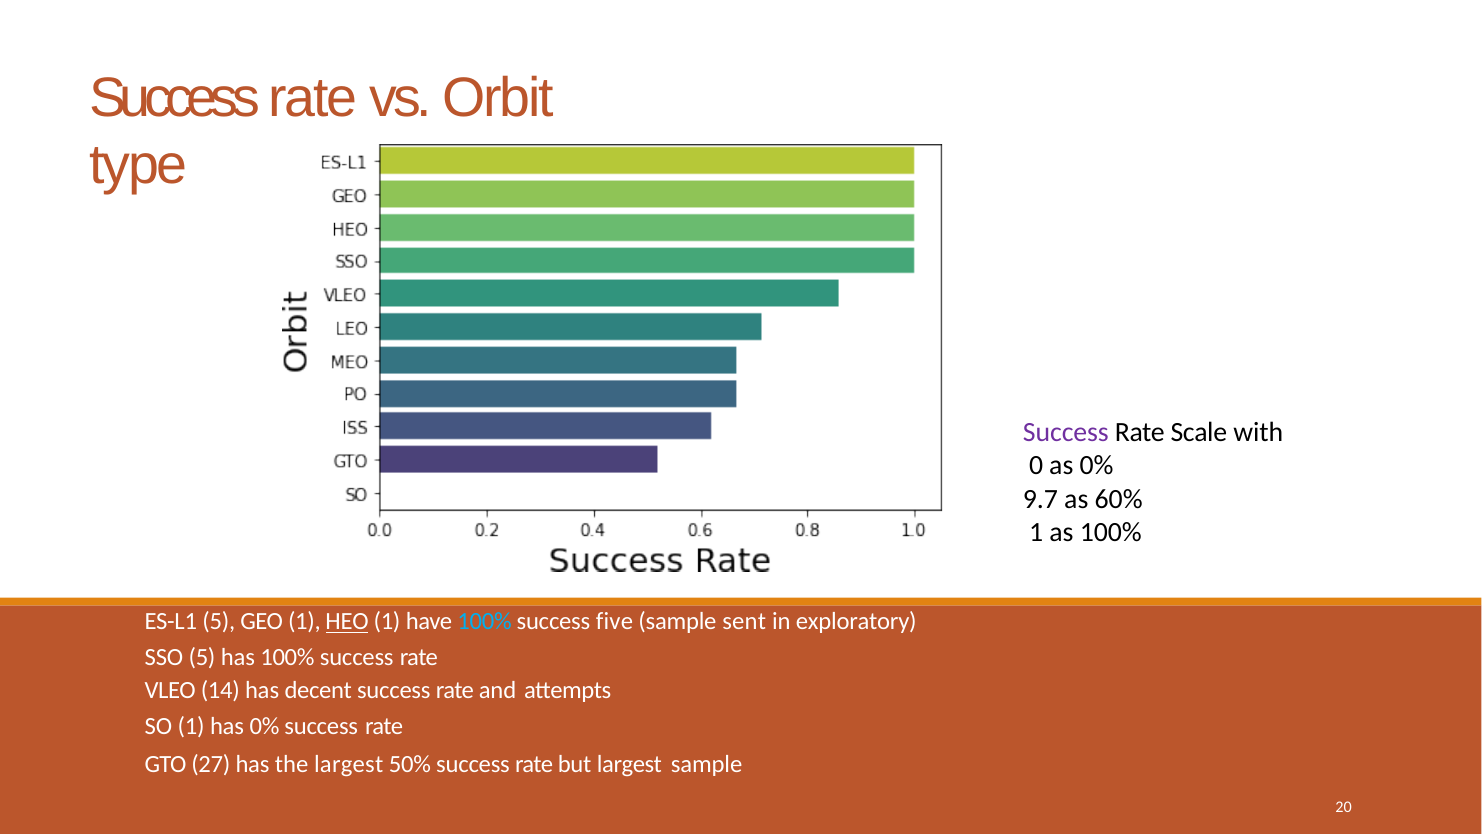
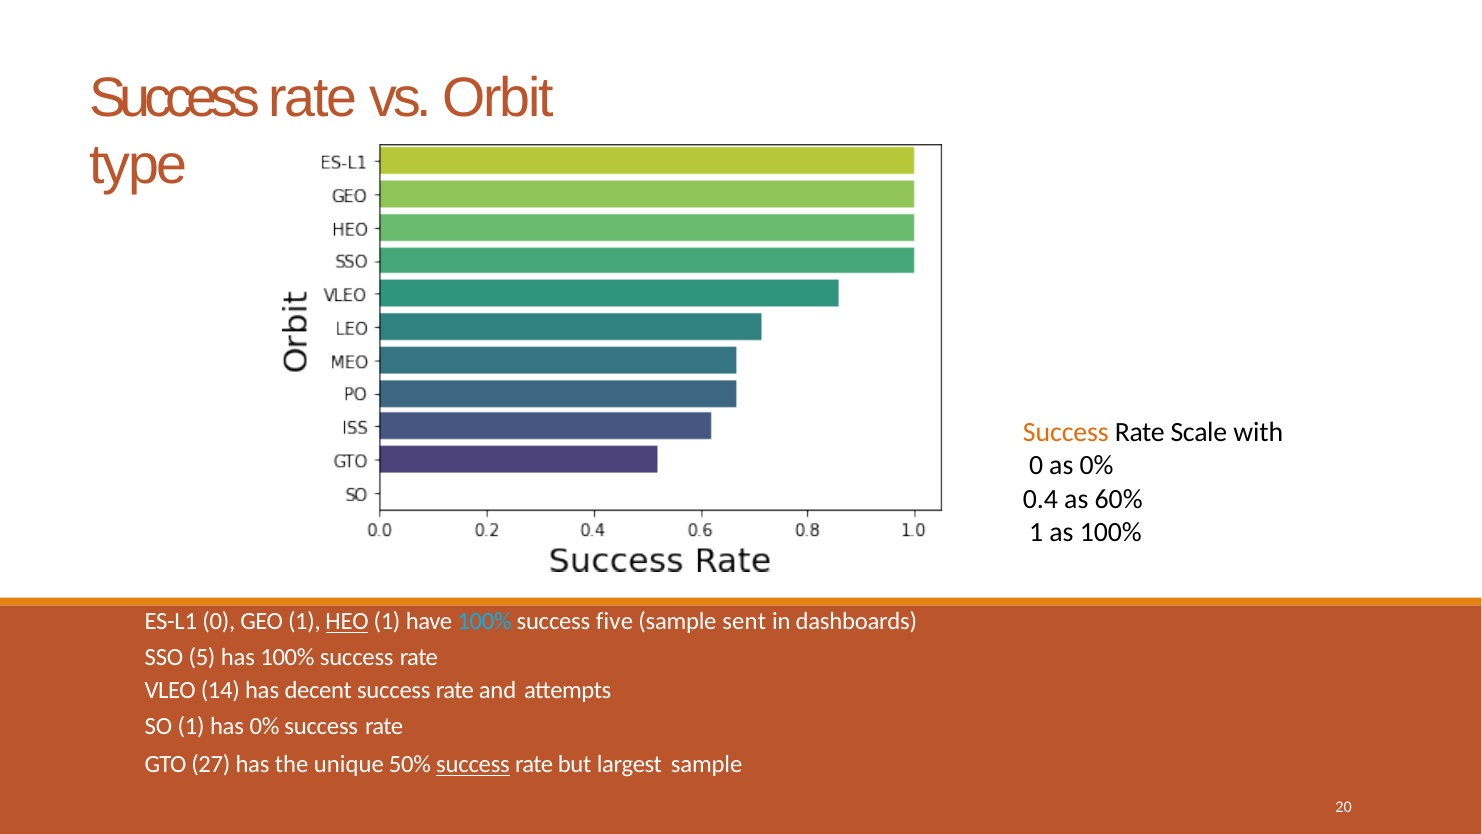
Success colour: purple -> orange (1066, 432)
9.7: 9.7 -> 0.4 (1040, 499)
ES-L1 5: 5 -> 0 (219, 621)
exploratory: exploratory -> dashboards (856, 621)
the largest: largest -> unique (349, 764)
success underline: none -> present (473, 764)
